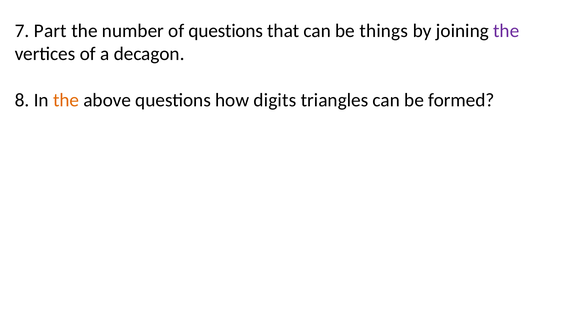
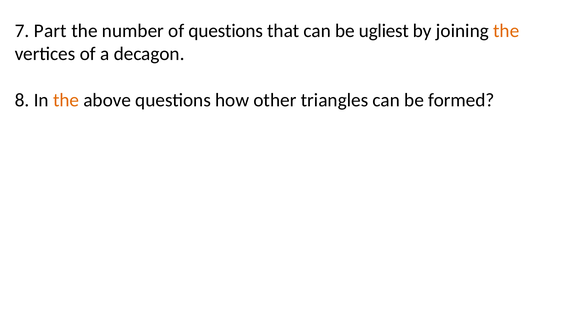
things: things -> ugliest (384, 31)
the colour: purple -> orange (506, 31)
digits: digits -> other (275, 100)
